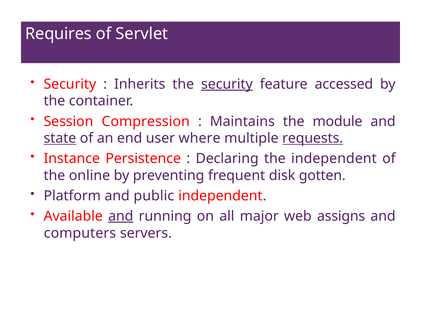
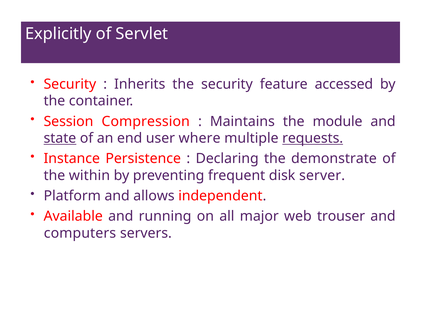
Requires: Requires -> Explicitly (58, 34)
security underline: present -> none (227, 84)
the independent: independent -> demonstrate (334, 158)
online: online -> within (89, 175)
gotten: gotten -> server (322, 175)
public: public -> allows (154, 196)
and underline: present -> none (121, 216)
assigns: assigns -> trouser (341, 216)
